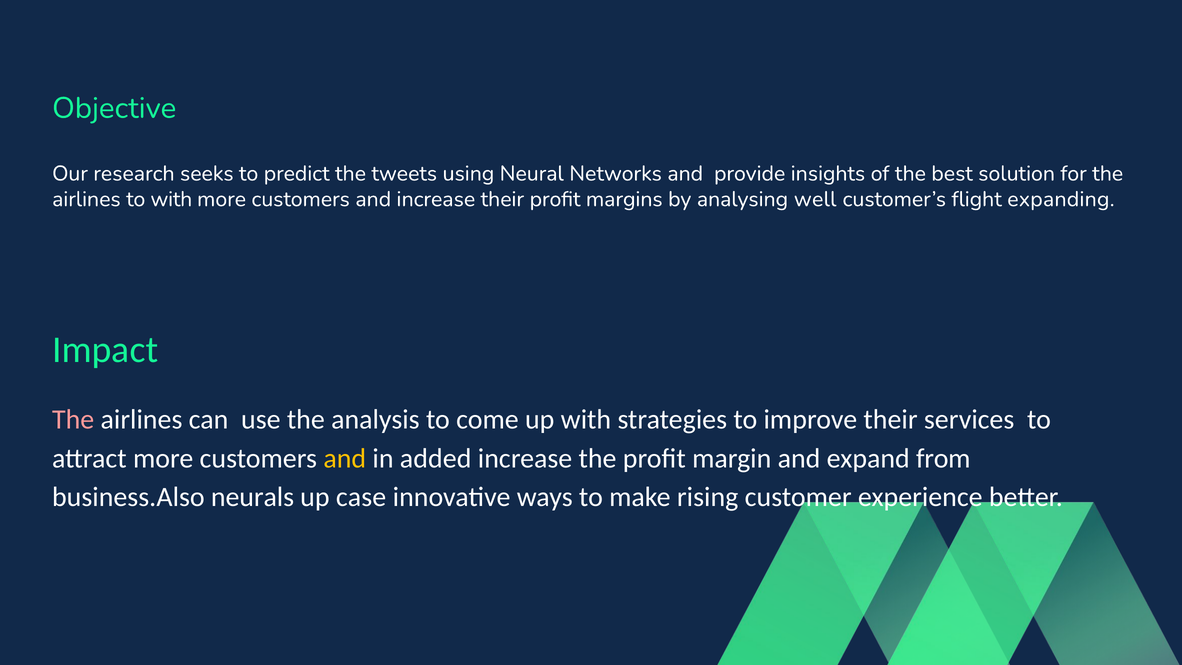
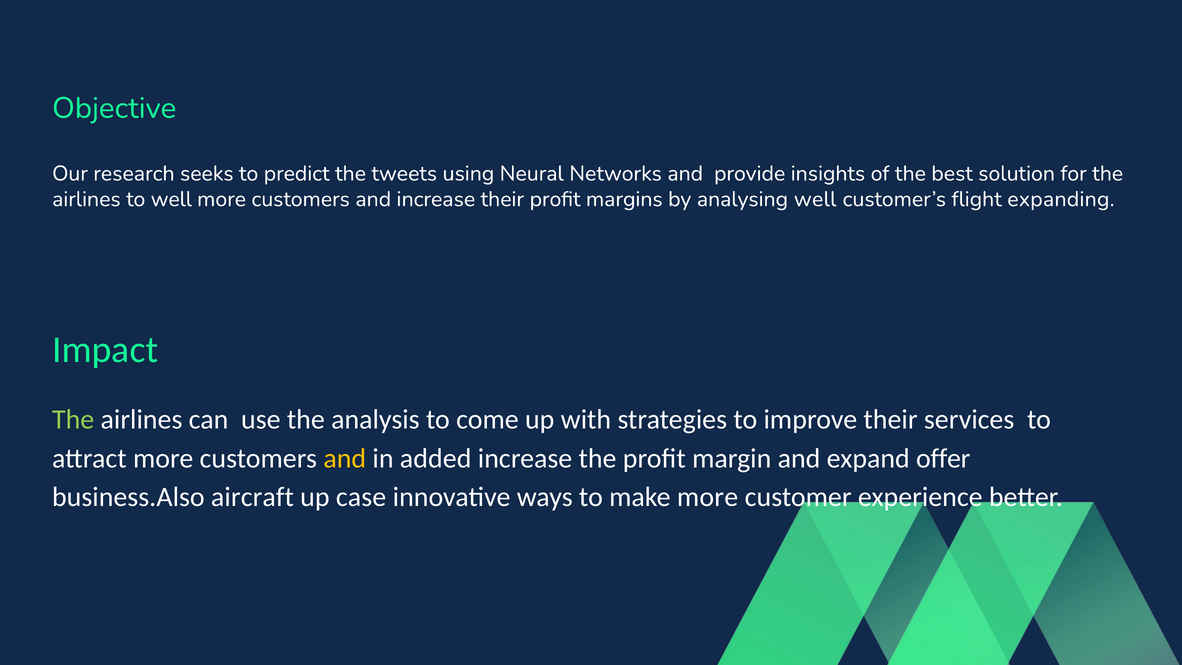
to with: with -> well (171, 199)
The colour: pink -> light green (73, 420)
from: from -> offer (943, 458)
neurals: neurals -> aircraft (252, 497)
make rising: rising -> more (708, 497)
